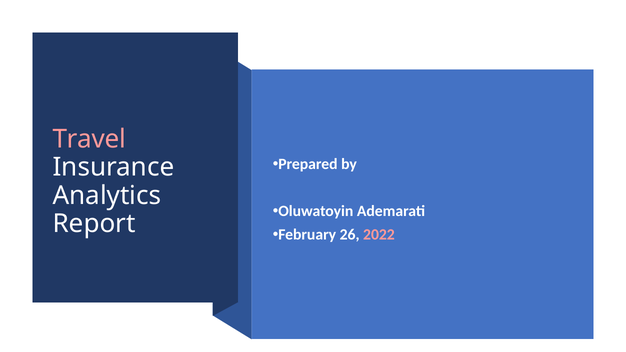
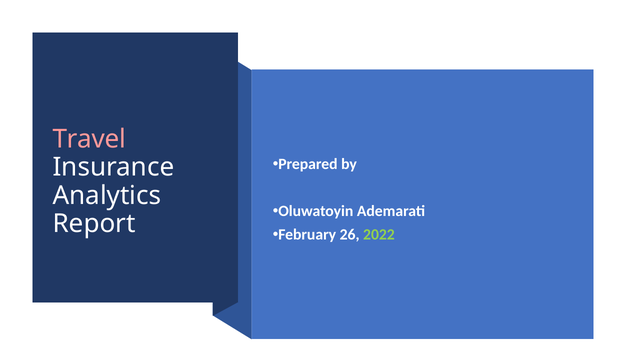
2022 colour: pink -> light green (379, 235)
